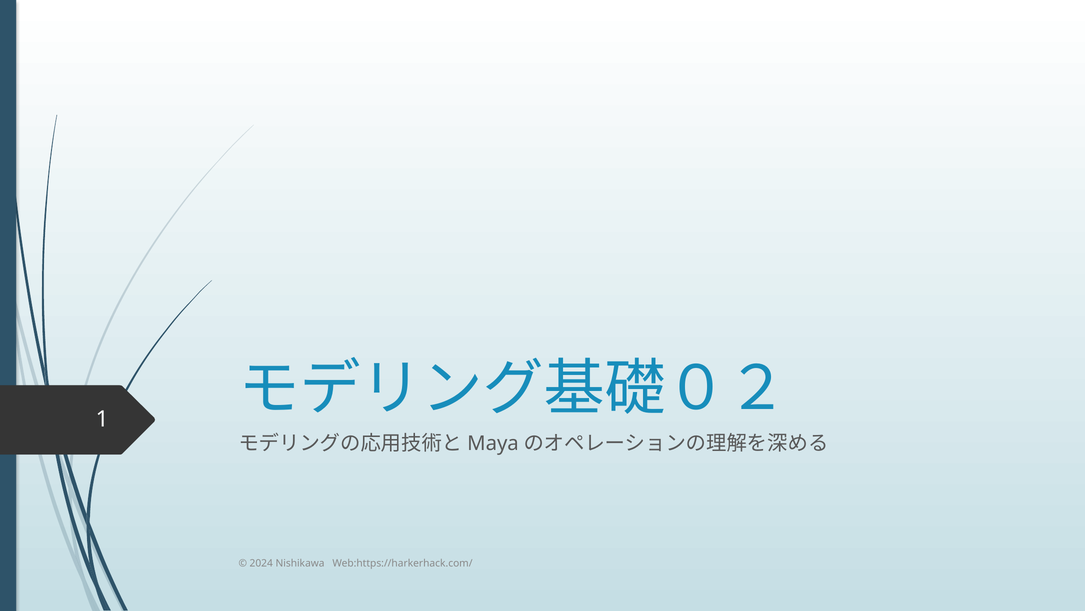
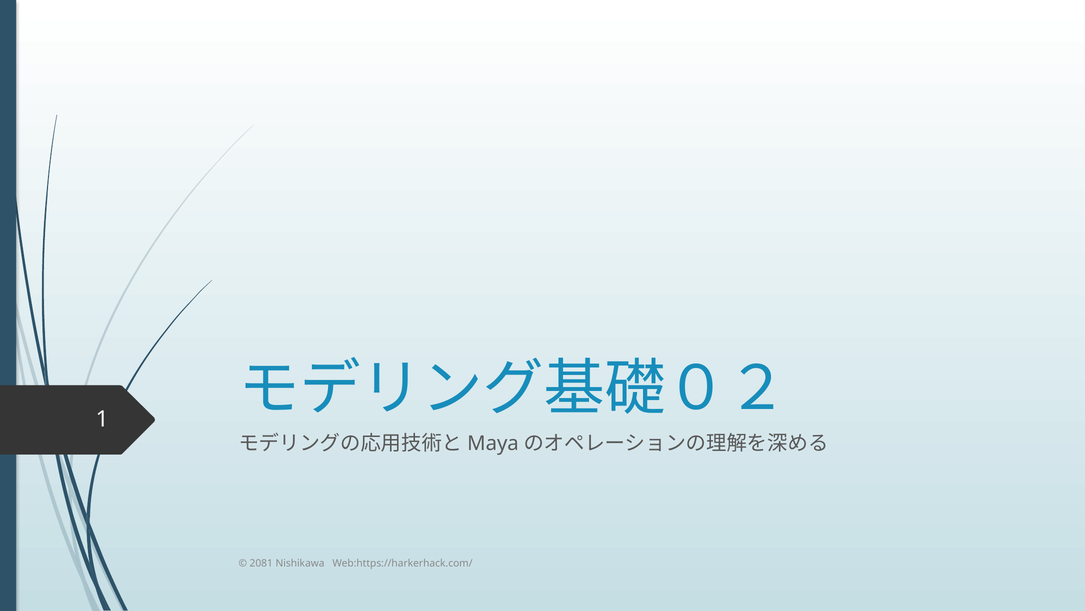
2024: 2024 -> 2081 (261, 563)
